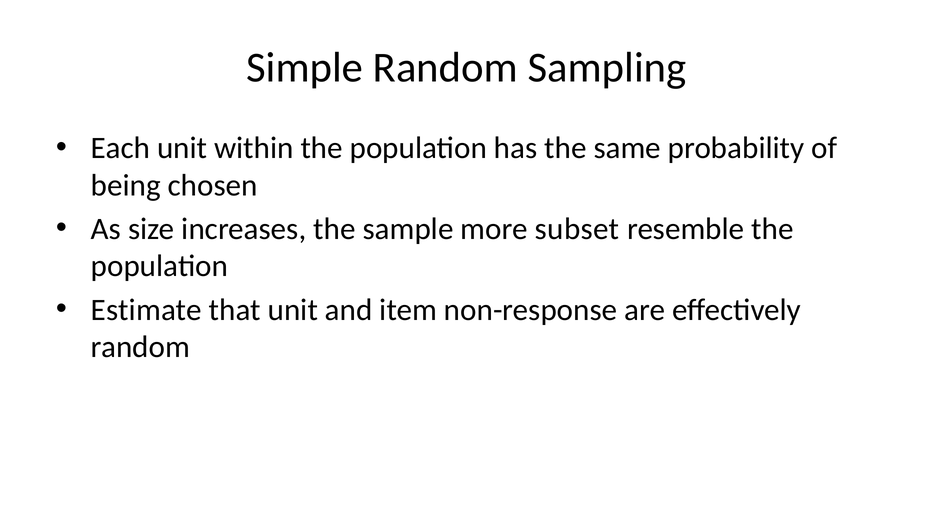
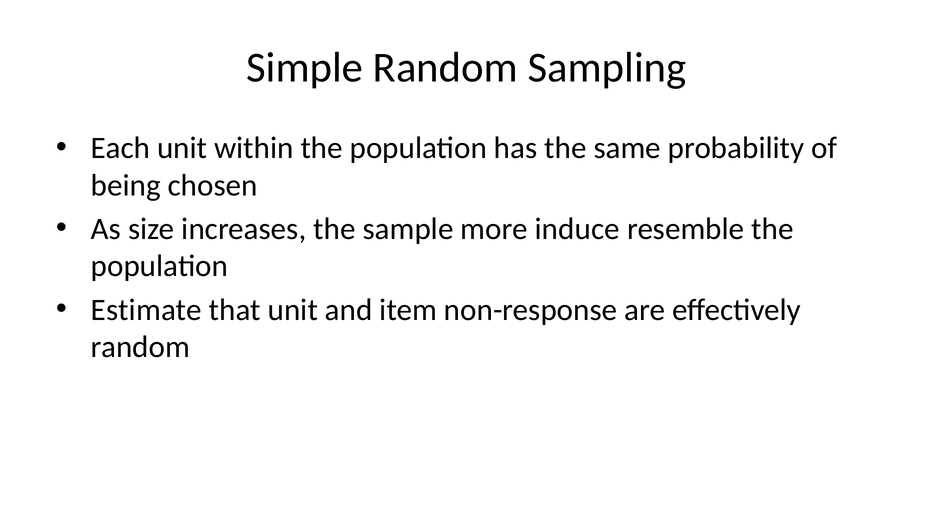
subset: subset -> induce (577, 229)
